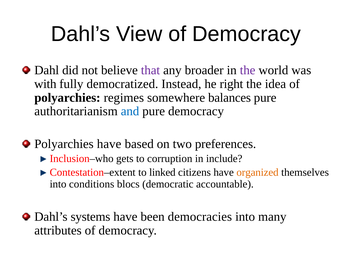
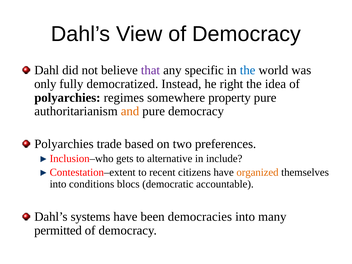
broader: broader -> specific (204, 70)
the colour: purple -> blue (248, 70)
with: with -> only (45, 84)
balances: balances -> property (230, 98)
and colour: blue -> orange (130, 111)
Polyarchies have: have -> trade (109, 144)
corruption: corruption -> alternative (170, 159)
linked: linked -> recent (162, 172)
attributes: attributes -> permitted (58, 230)
